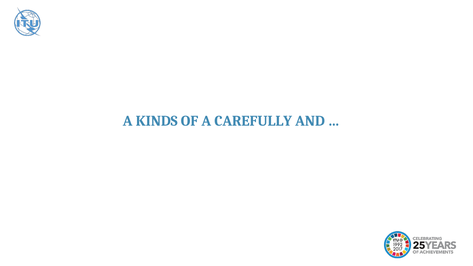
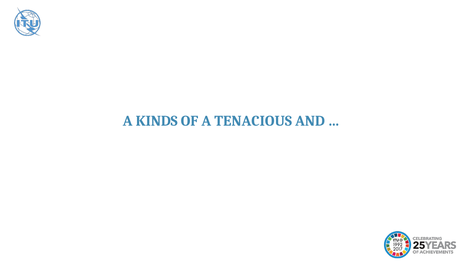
CAREFULLY: CAREFULLY -> TENACIOUS (253, 121)
